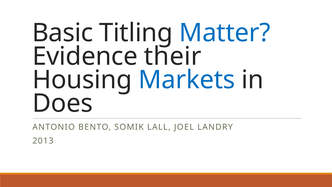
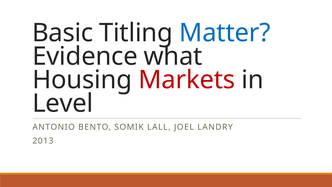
their: their -> what (173, 56)
Markets colour: blue -> red (187, 80)
Does: Does -> Level (63, 103)
